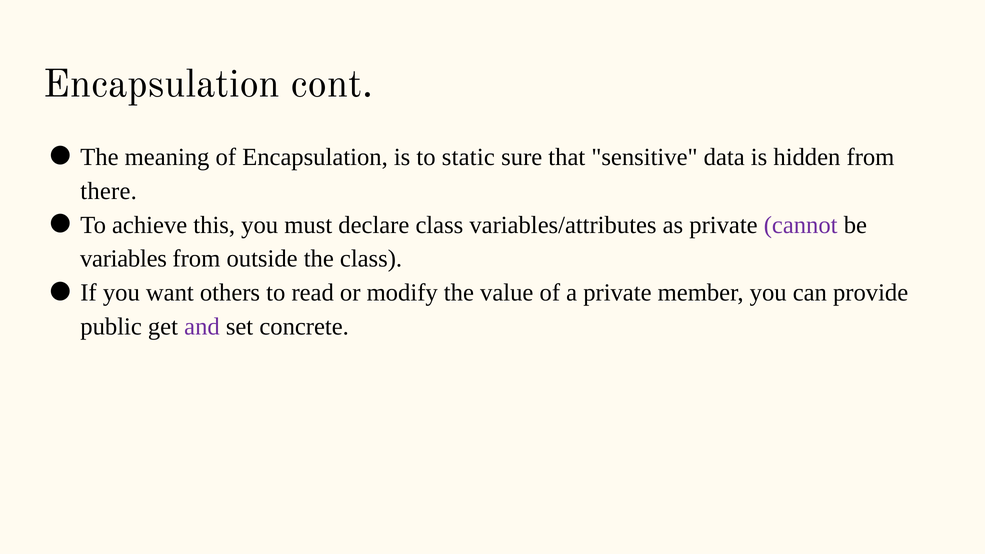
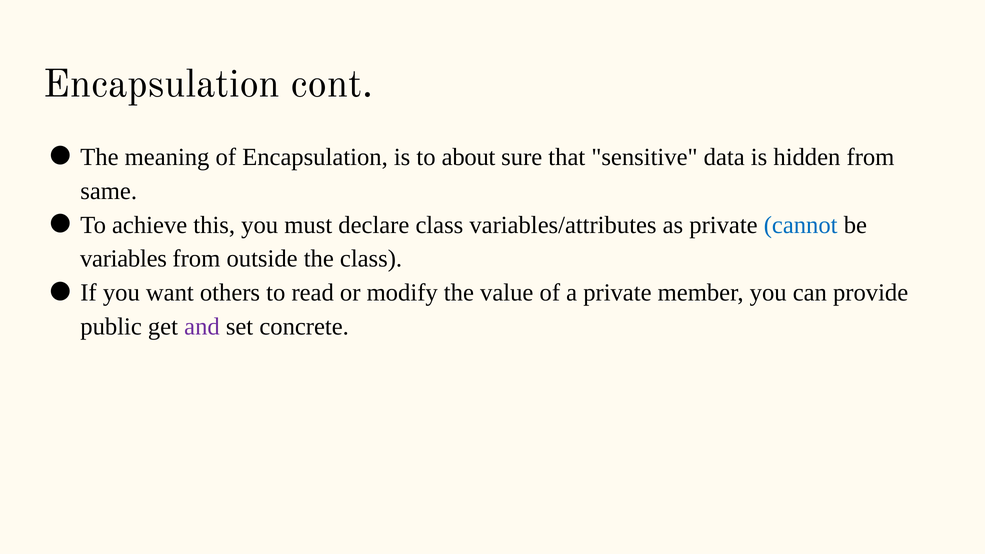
static: static -> about (469, 157)
there: there -> same (109, 191)
cannot colour: purple -> blue (801, 225)
